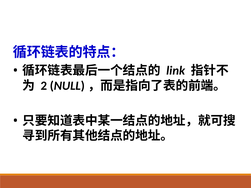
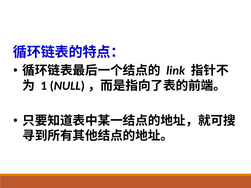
2: 2 -> 1 (44, 86)
